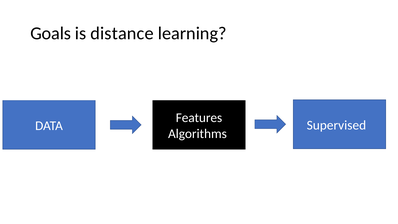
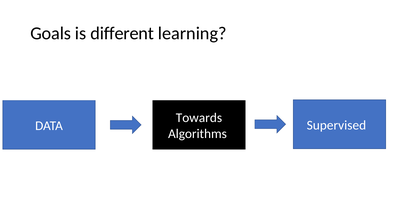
distance: distance -> different (122, 33)
Features: Features -> Towards (199, 118)
